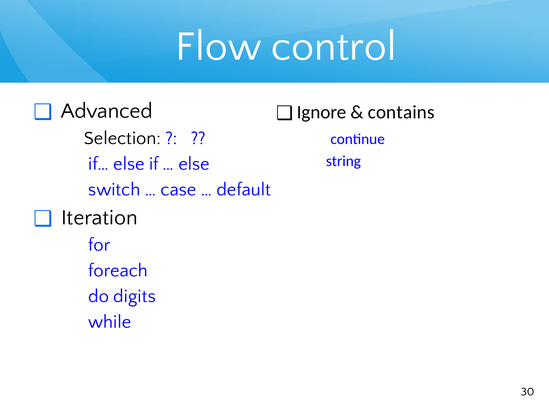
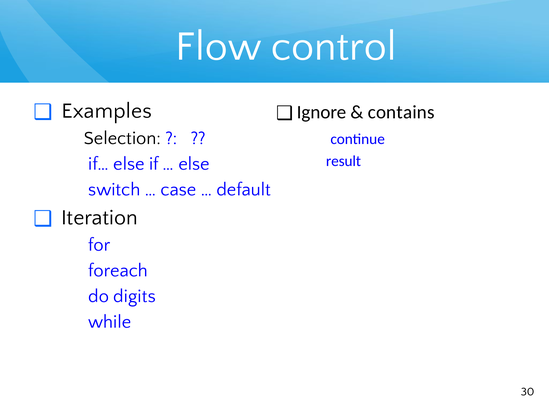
Advanced: Advanced -> Examples (107, 111)
string: string -> result (343, 161)
